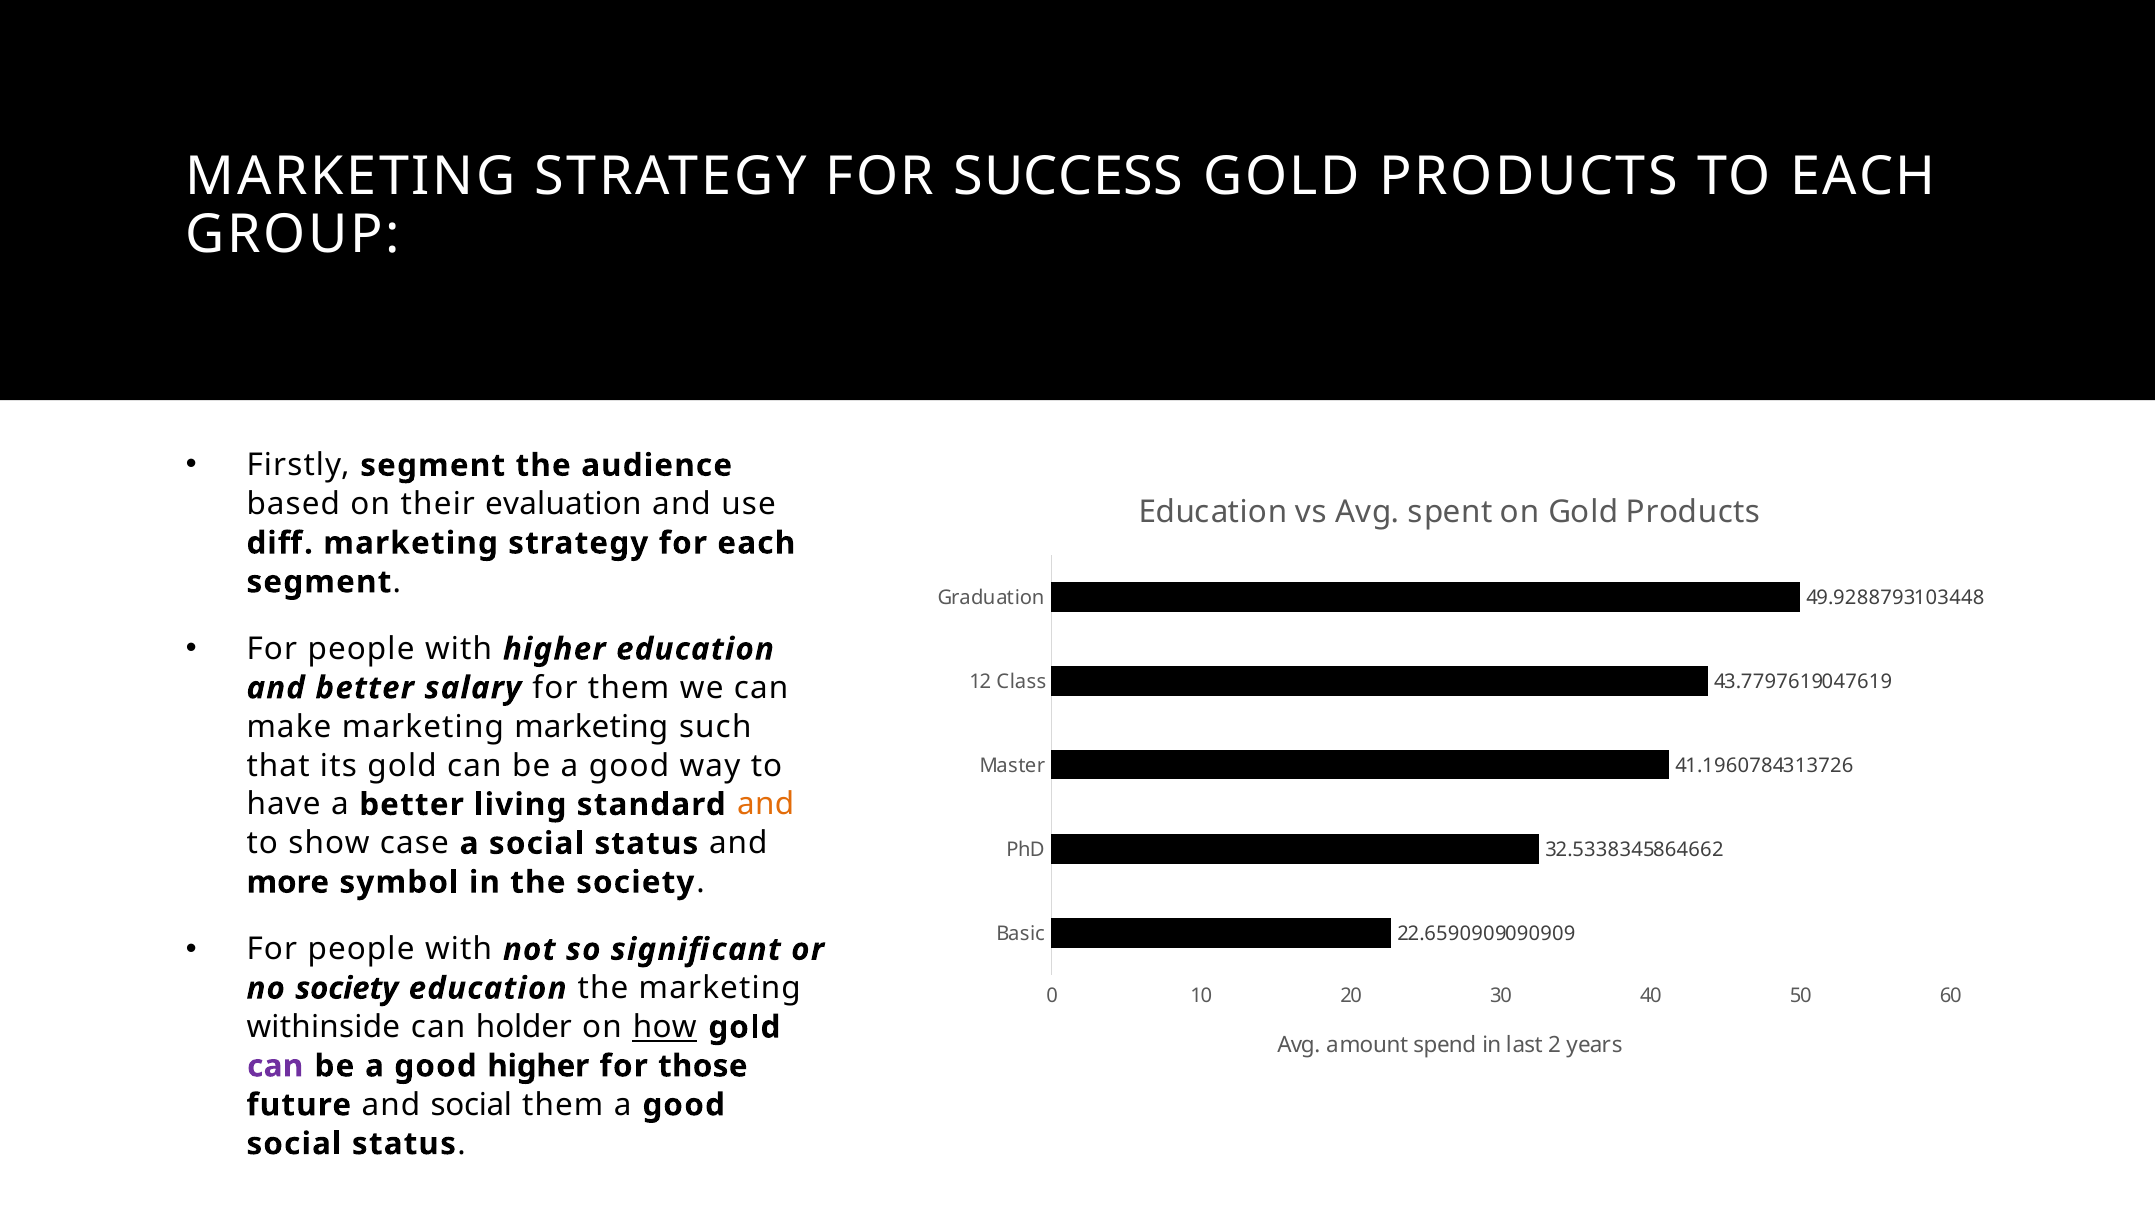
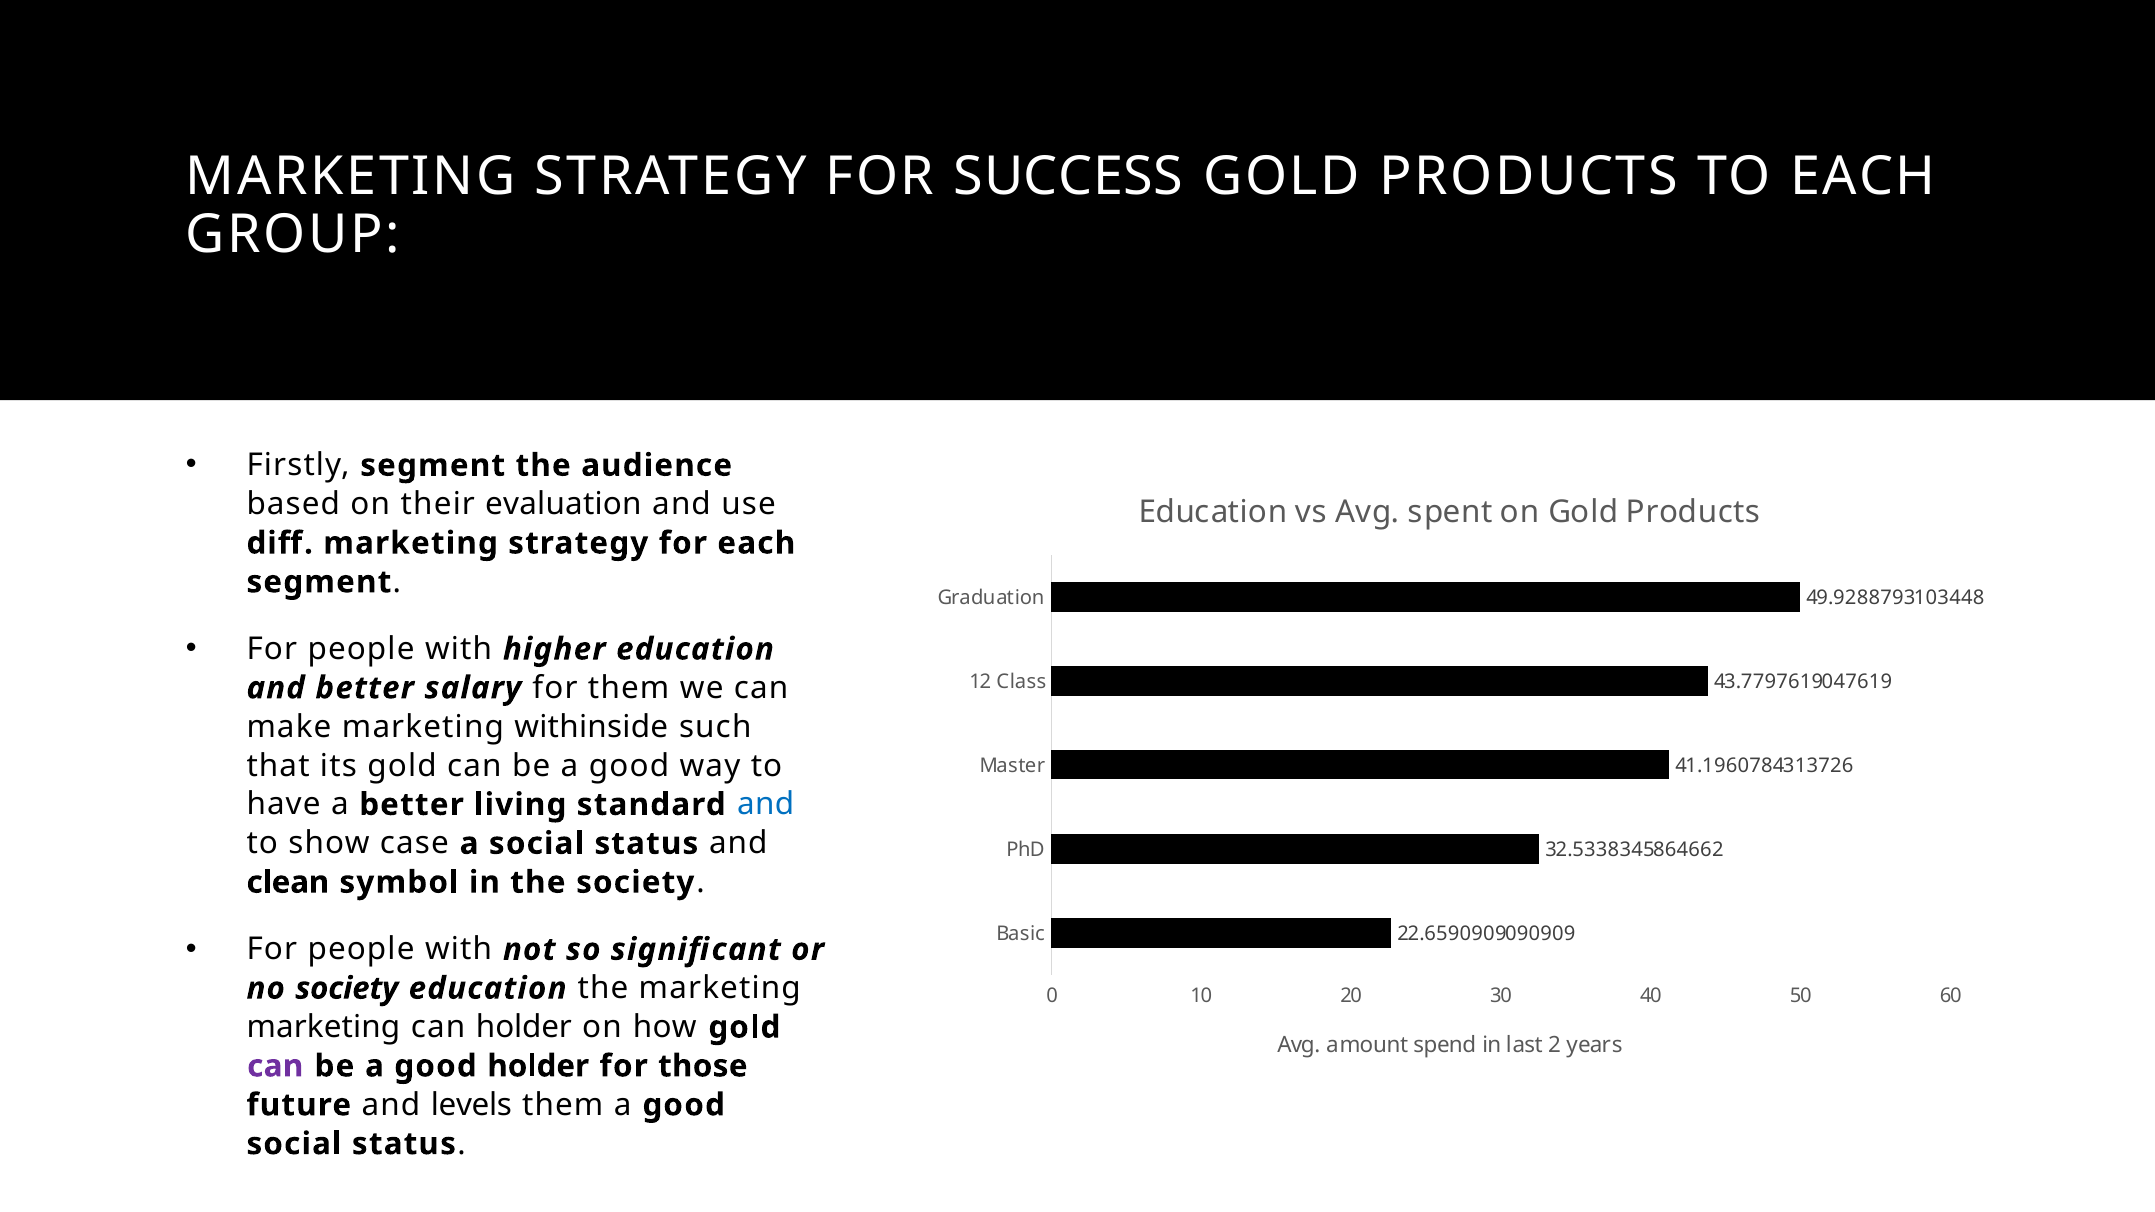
marketing marketing: marketing -> withinside (591, 727)
and colour: orange -> blue (766, 805)
more: more -> clean (288, 882)
withinside: withinside -> marketing (323, 1027)
how underline: present -> none (665, 1027)
good higher: higher -> holder (538, 1066)
and social: social -> levels (471, 1105)
